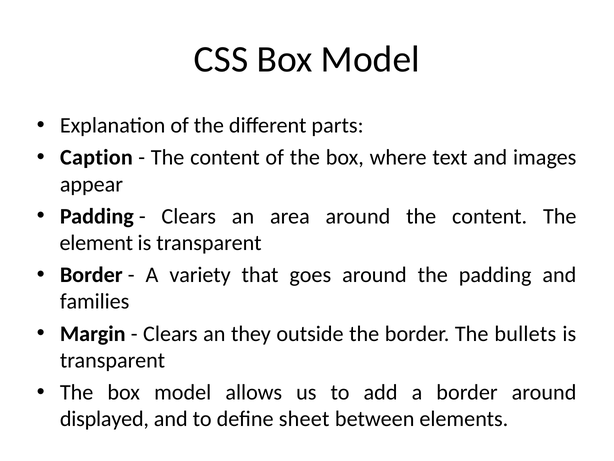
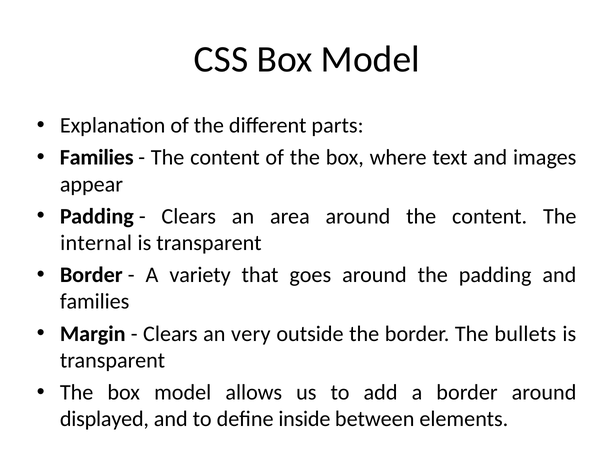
Caption: Caption -> Families (97, 157)
element: element -> internal (96, 243)
they: they -> very (251, 333)
sheet: sheet -> inside (304, 419)
